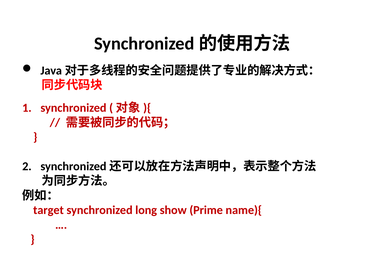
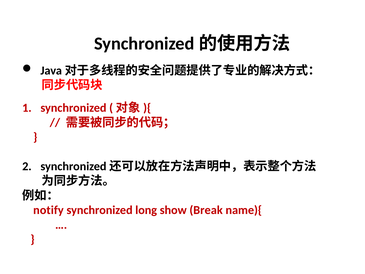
target: target -> notify (48, 210)
Prime: Prime -> Break (206, 210)
